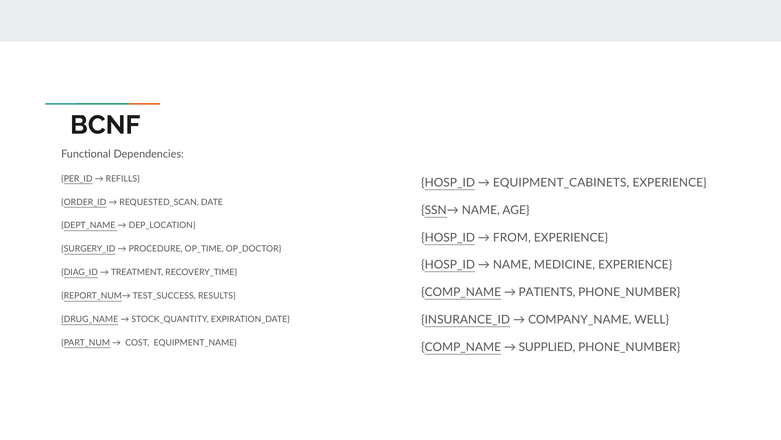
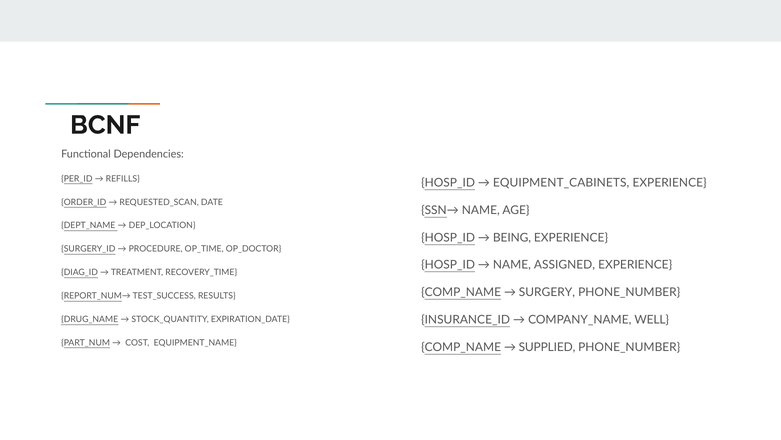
FROM: FROM -> BEING (512, 237)
MEDICINE: MEDICINE -> ASSIGNED (564, 265)
PATIENTS: PATIENTS -> SURGERY (547, 292)
